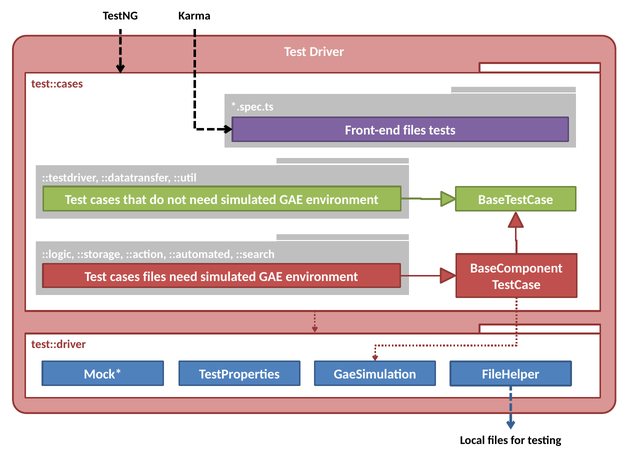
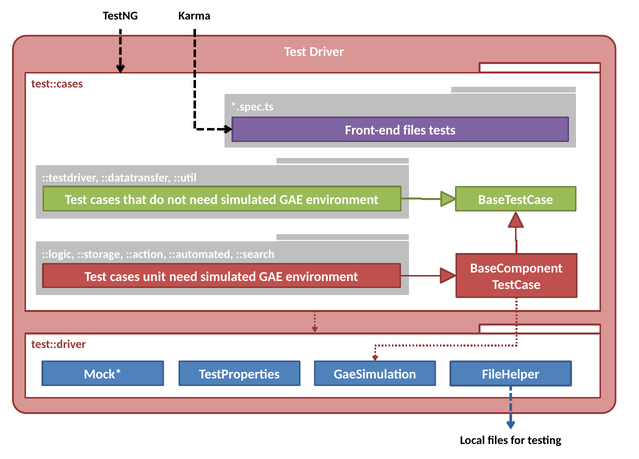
cases files: files -> unit (154, 277)
